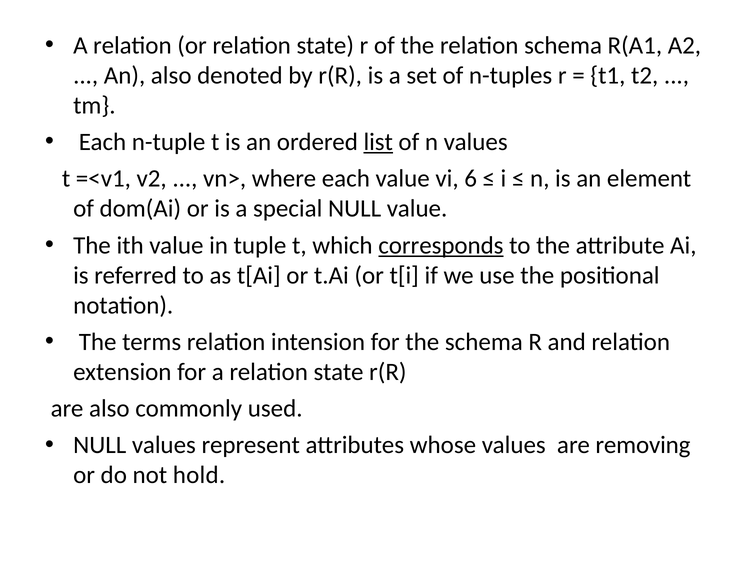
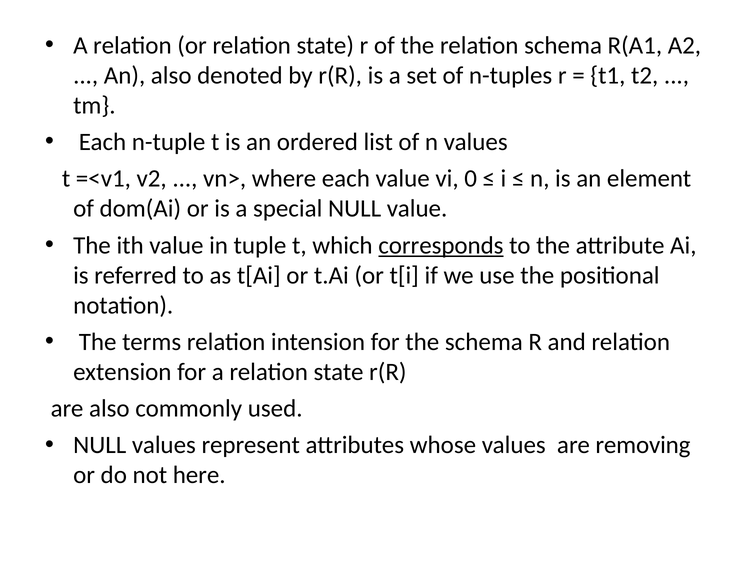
list underline: present -> none (378, 142)
6: 6 -> 0 (471, 179)
hold: hold -> here (199, 476)
